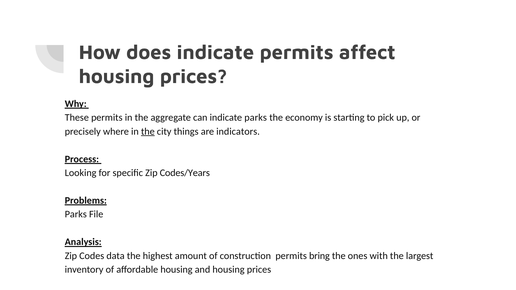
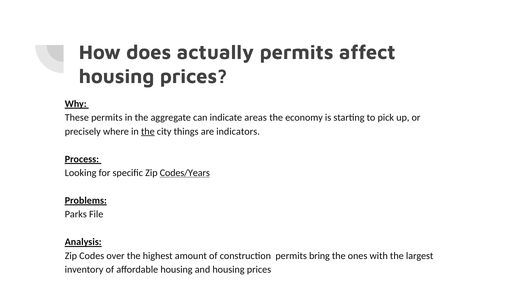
does indicate: indicate -> actually (215, 52)
indicate parks: parks -> areas (256, 118)
Codes/Years underline: none -> present (185, 173)
data: data -> over (116, 256)
